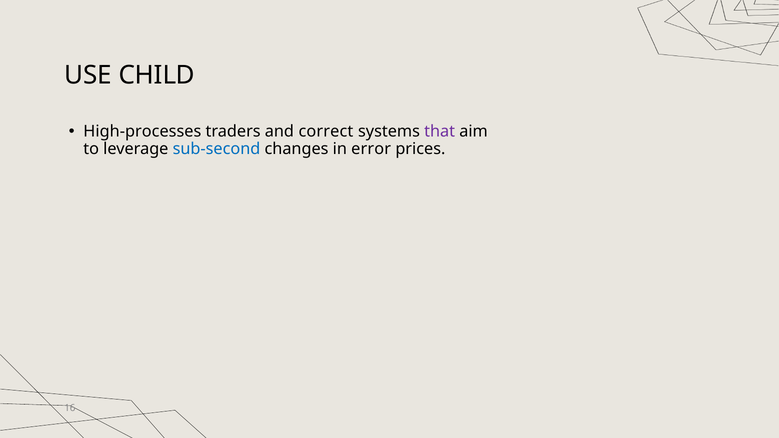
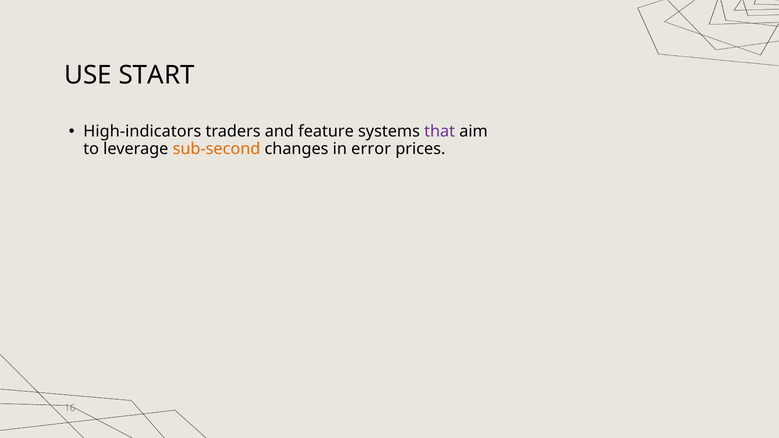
CHILD: CHILD -> START (157, 75)
High-processes: High-processes -> High-indicators (142, 132)
correct: correct -> feature (326, 132)
sub-second colour: blue -> orange (216, 149)
